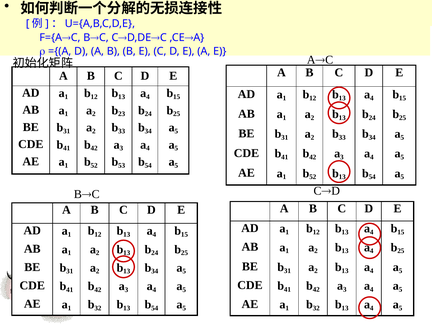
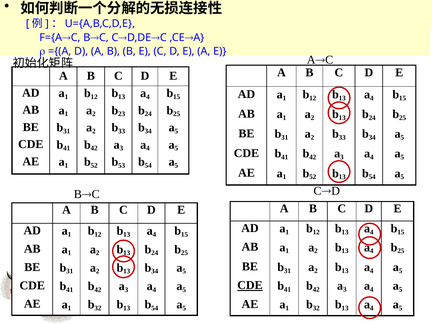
CDE underline: none -> present (250, 285)
